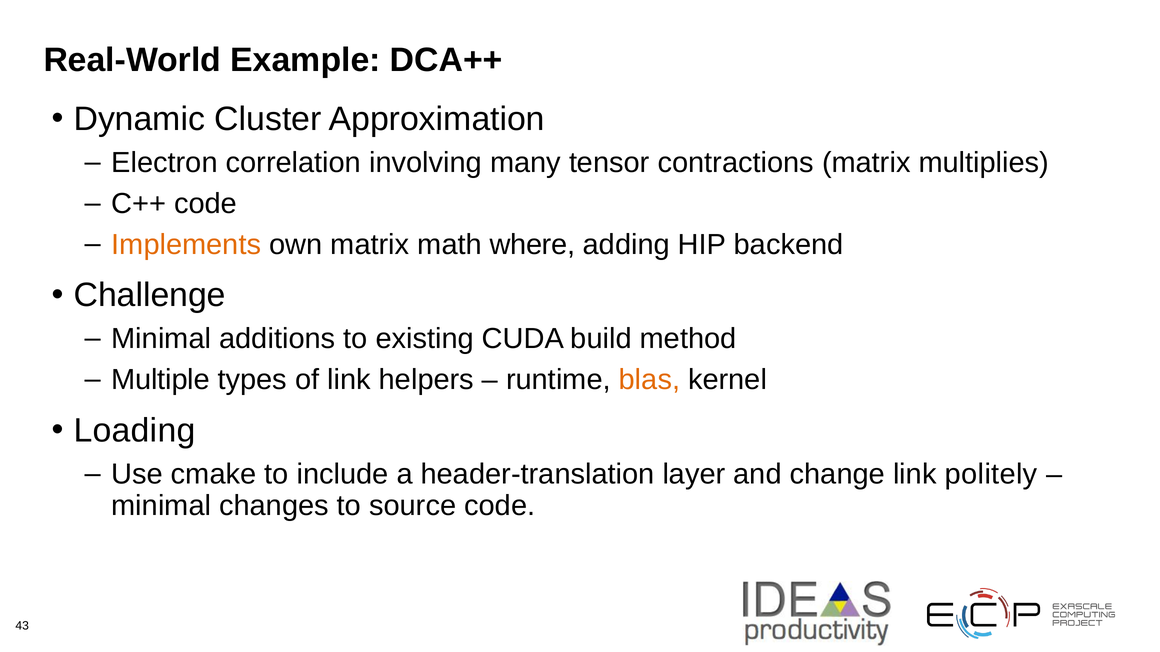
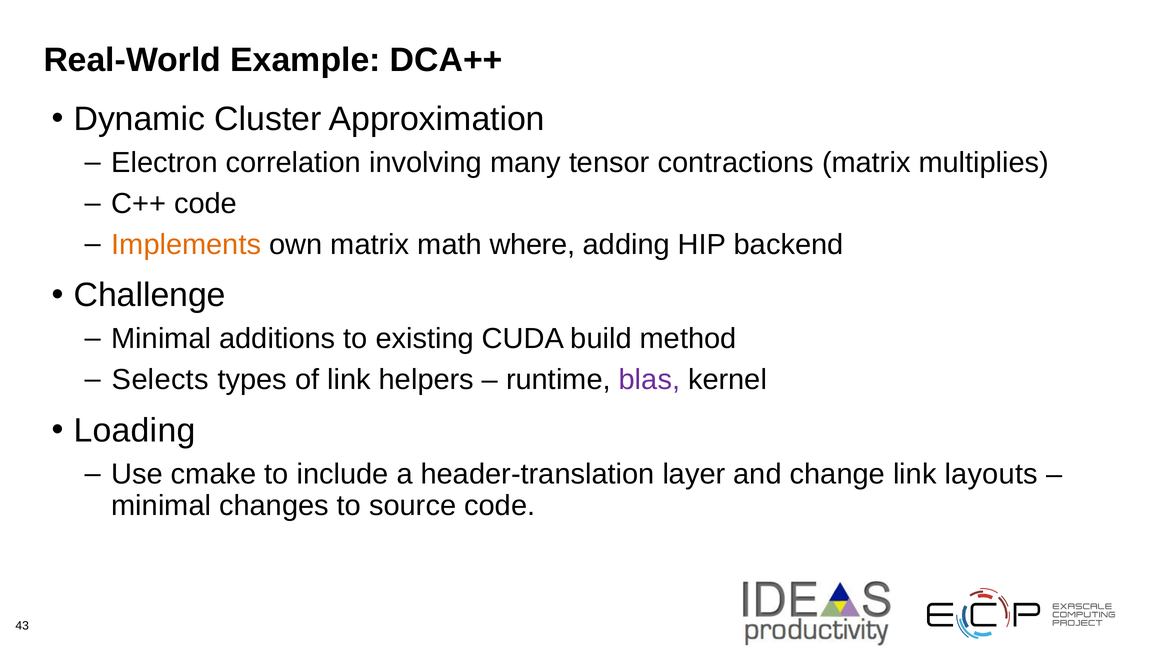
Multiple: Multiple -> Selects (160, 380)
blas colour: orange -> purple (649, 380)
politely: politely -> layouts (991, 475)
